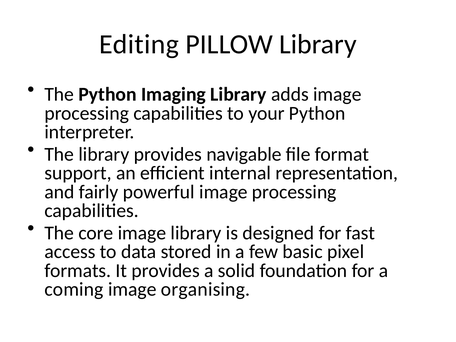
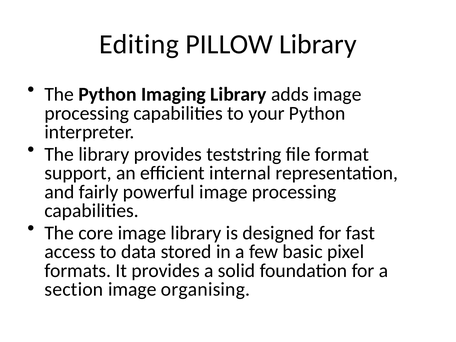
navigable: navigable -> teststring (244, 154)
coming: coming -> section (74, 289)
